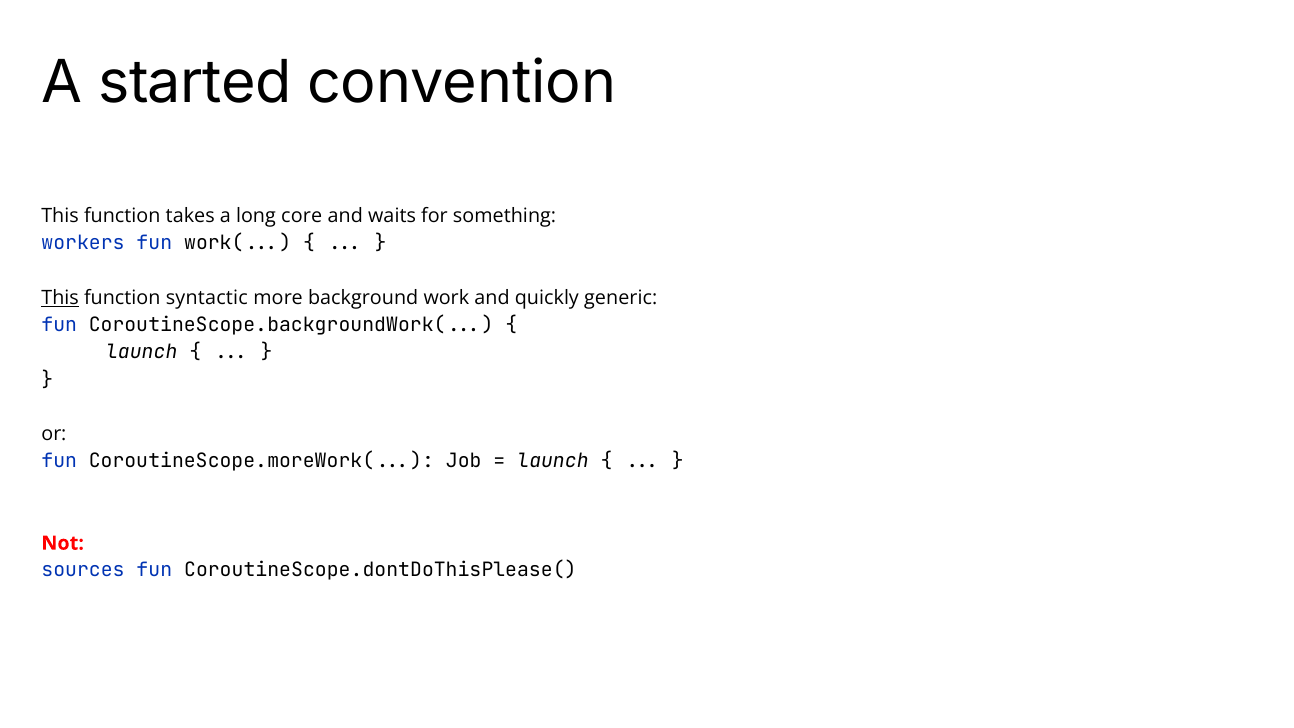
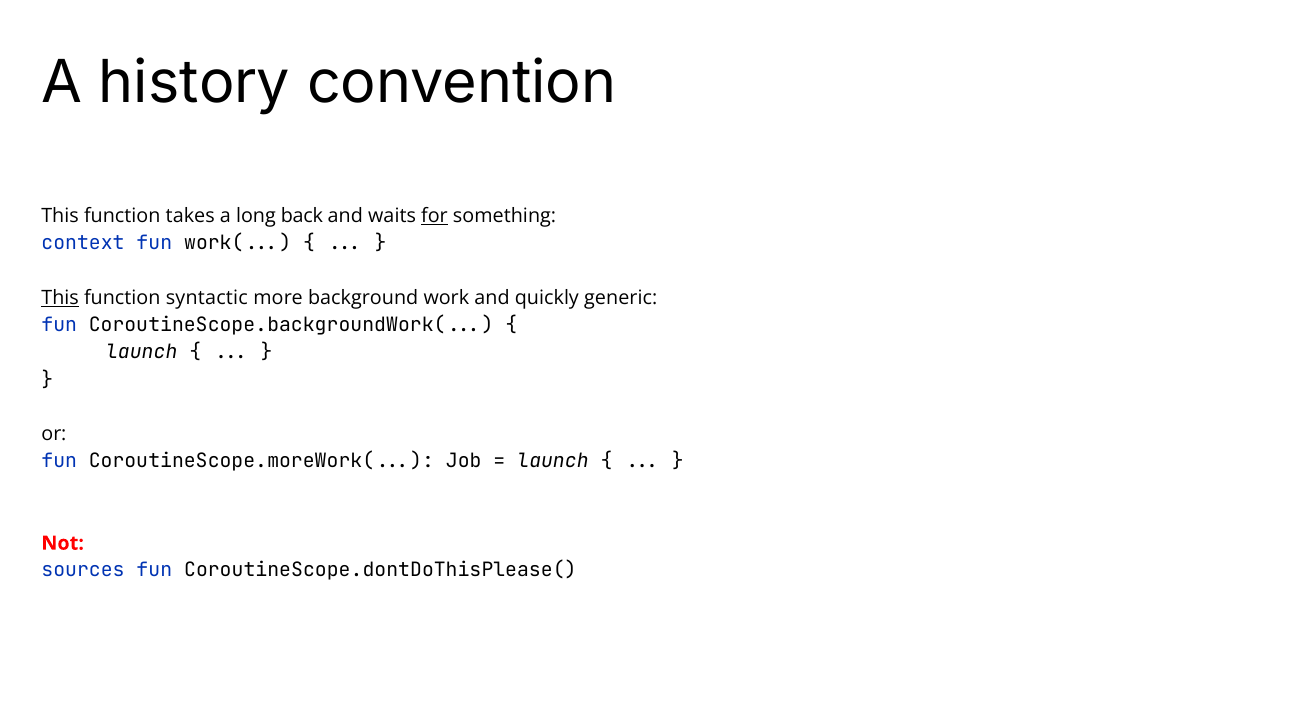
started: started -> history (195, 83)
core: core -> back (302, 216)
for underline: none -> present (434, 216)
workers: workers -> context (83, 243)
